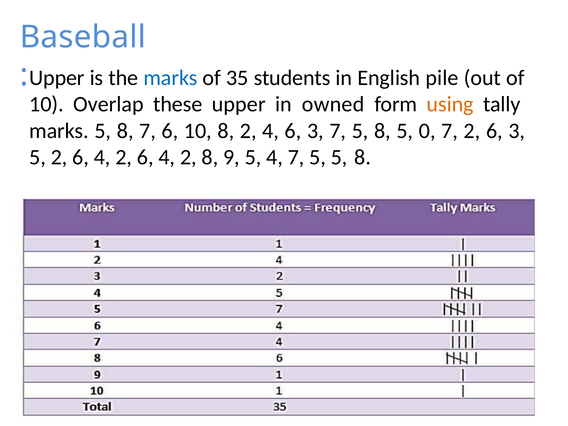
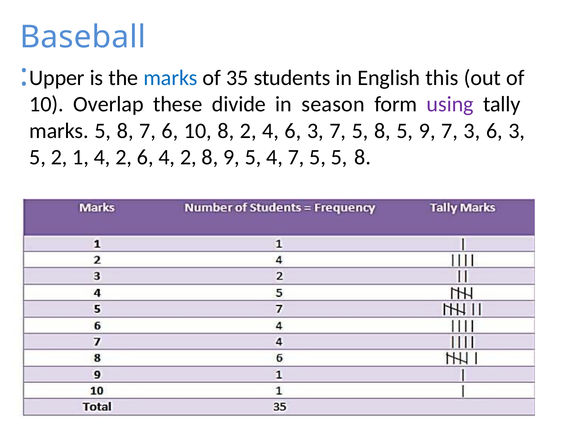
pile: pile -> this (442, 78)
these upper: upper -> divide (239, 104)
owned: owned -> season (333, 104)
using colour: orange -> purple (450, 104)
5 0: 0 -> 9 (427, 131)
7 2: 2 -> 3 (472, 131)
5 2 6: 6 -> 1 (81, 157)
